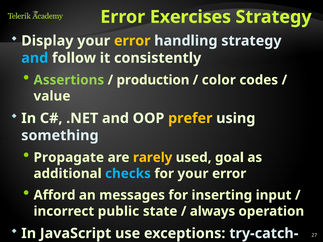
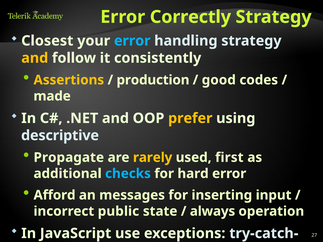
Exercises: Exercises -> Correctly (190, 17)
Display: Display -> Closest (47, 41)
error colour: yellow -> light blue (132, 41)
and colour: light blue -> yellow (35, 58)
Assertions colour: light green -> yellow (69, 80)
color: color -> good (219, 80)
value: value -> made (52, 96)
something: something -> descriptive (60, 136)
goal: goal -> first (229, 158)
for your: your -> hard (193, 174)
